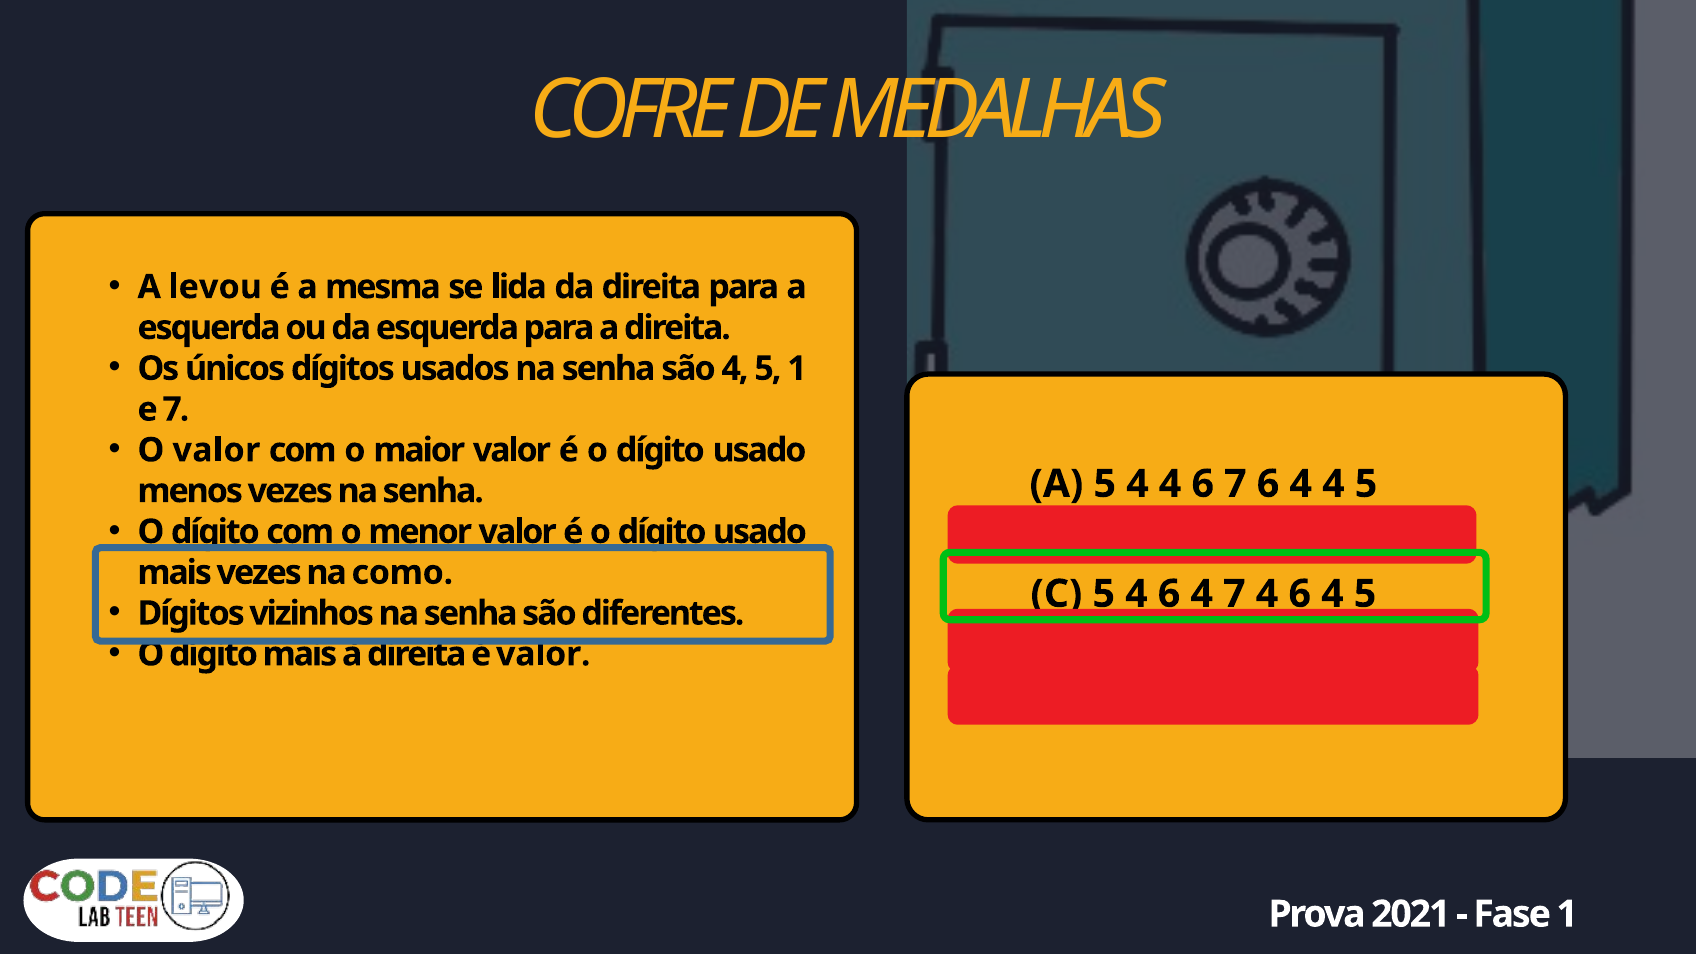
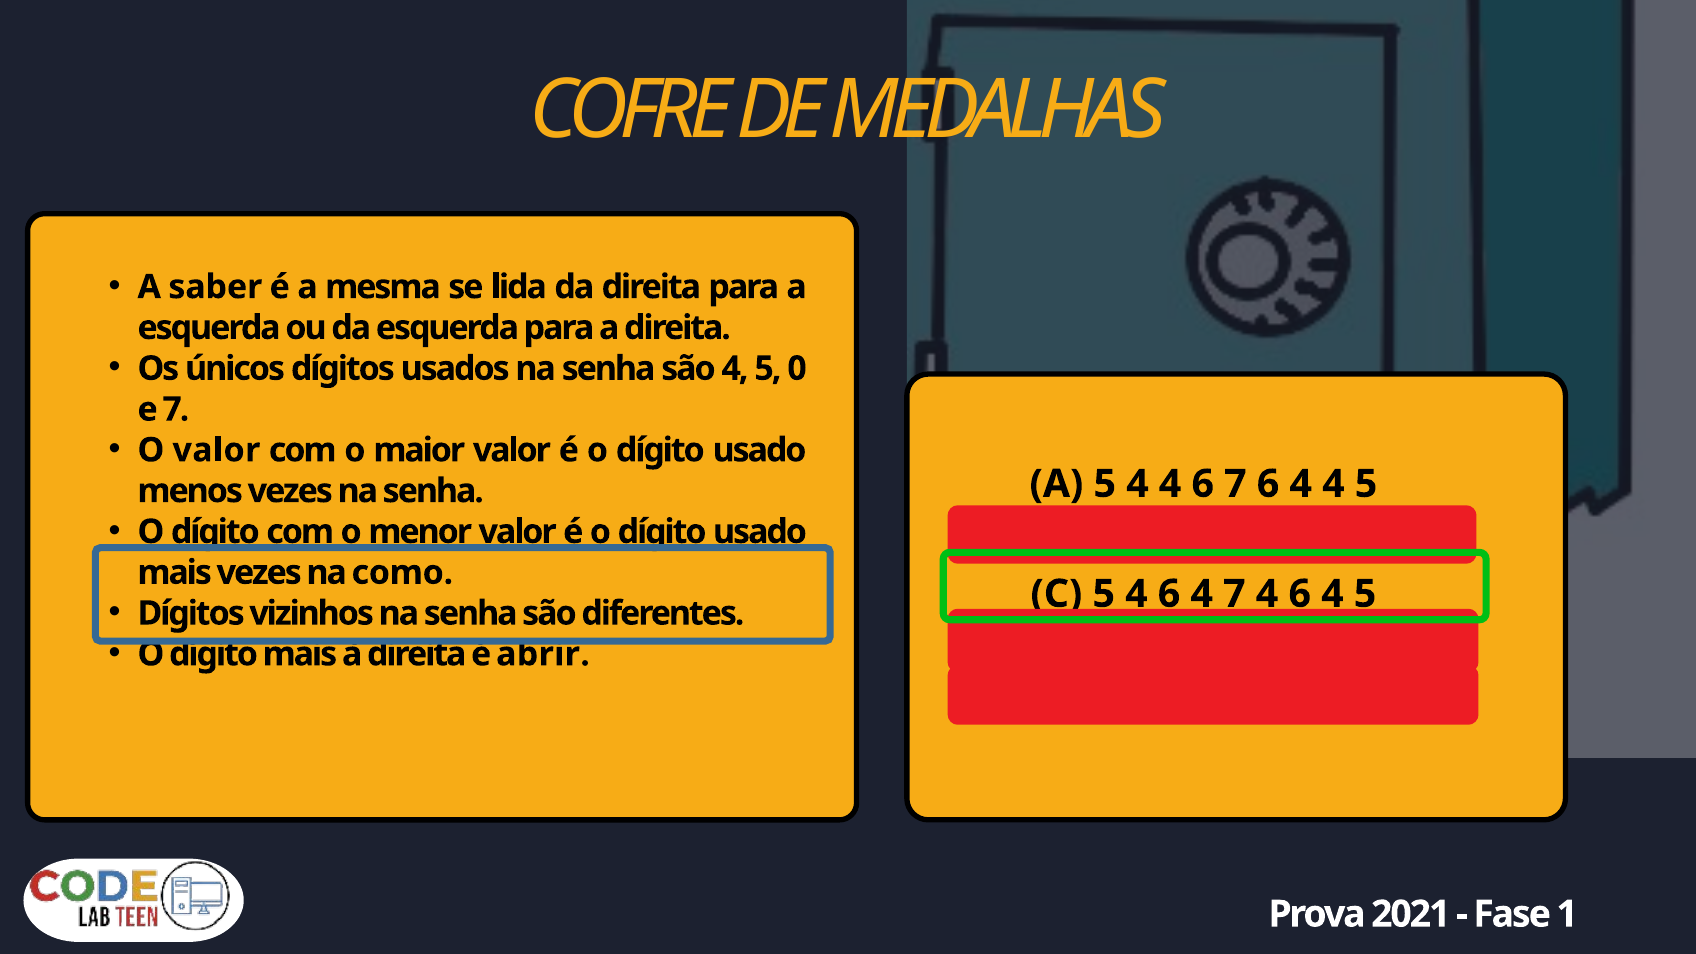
levou: levou -> saber (215, 287)
5 1: 1 -> 0 (797, 369)
é valor: valor -> abrir (543, 654)
